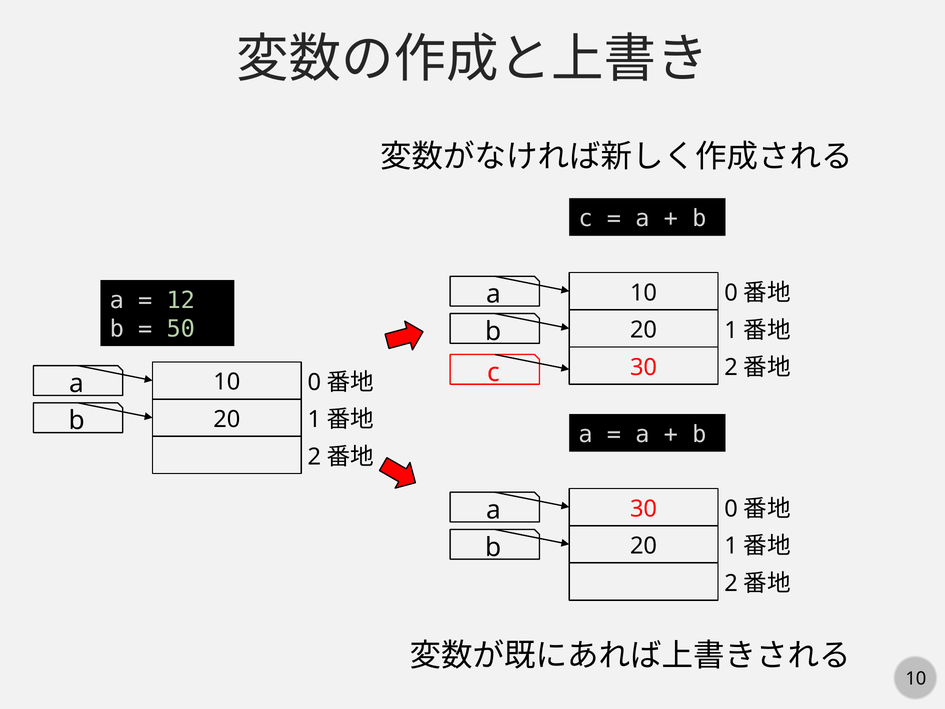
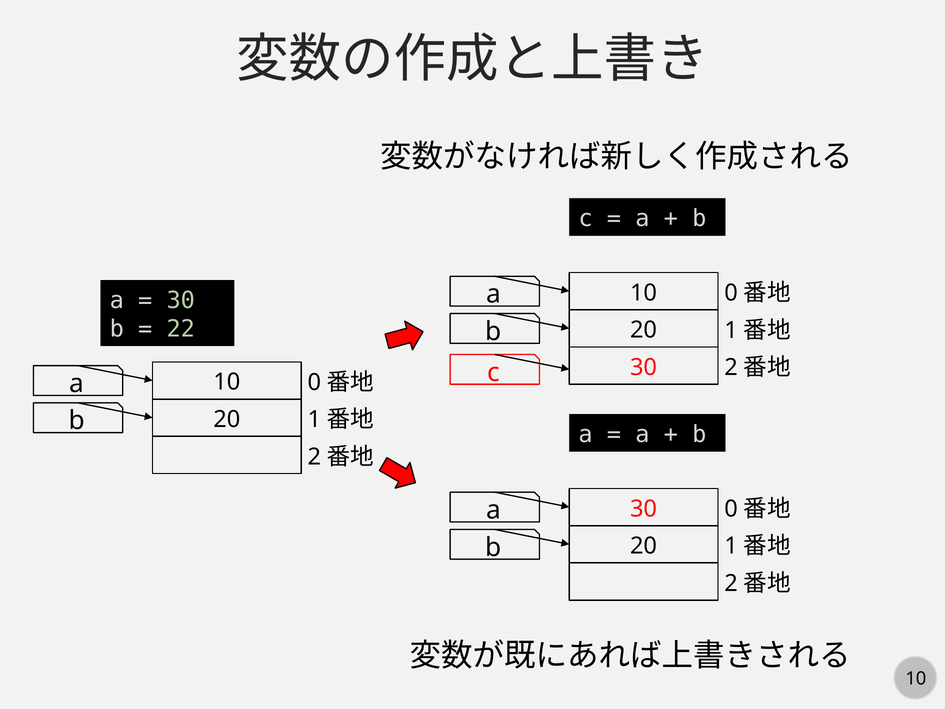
12: 12 -> 30 (181, 300)
50: 50 -> 22 (181, 329)
